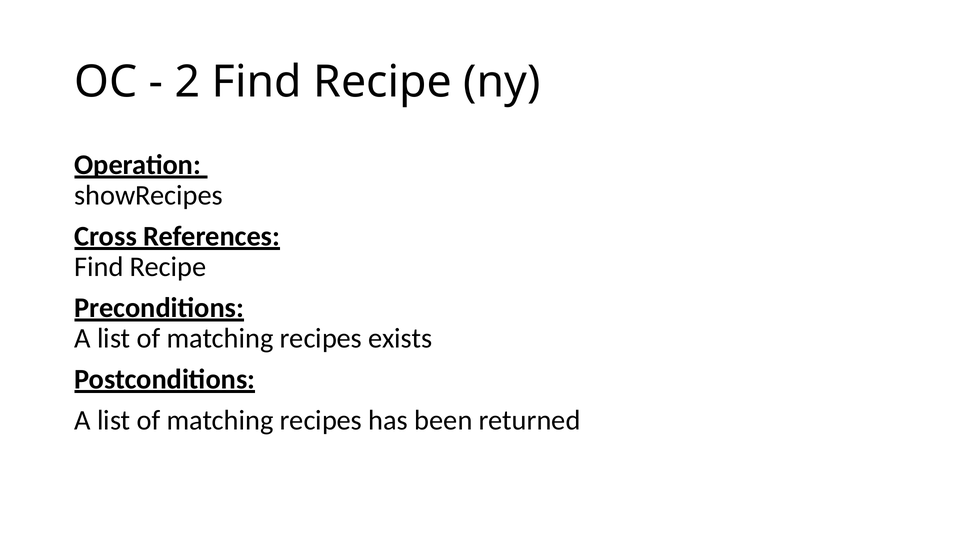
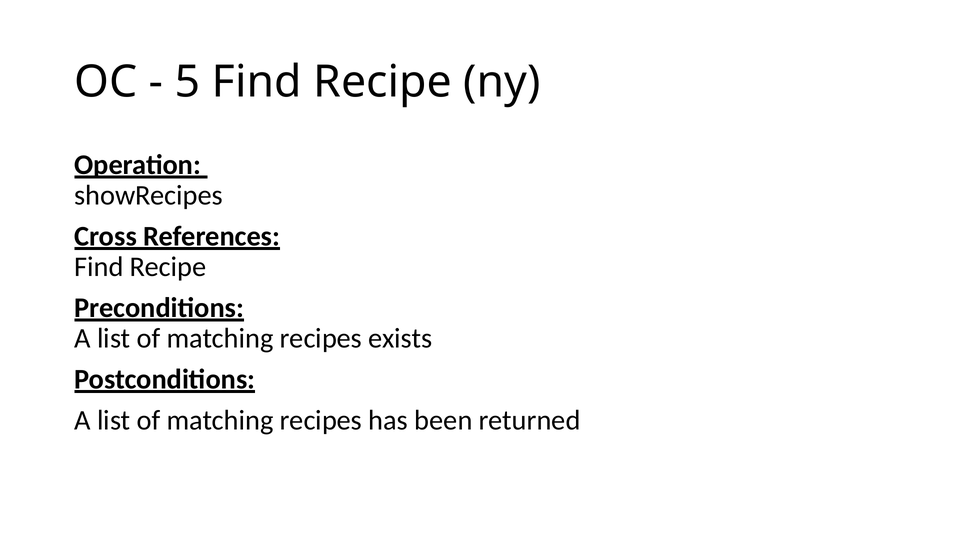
2: 2 -> 5 (188, 82)
